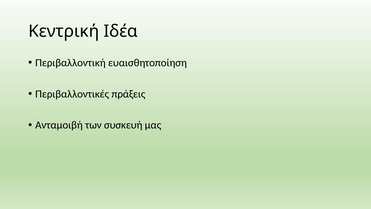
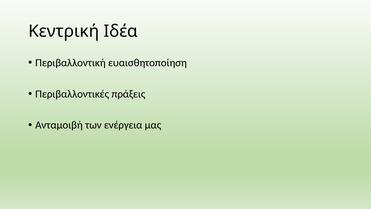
συσκευή: συσκευή -> ενέργεια (123, 125)
